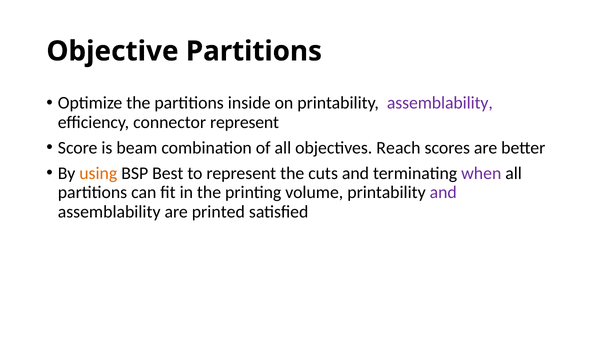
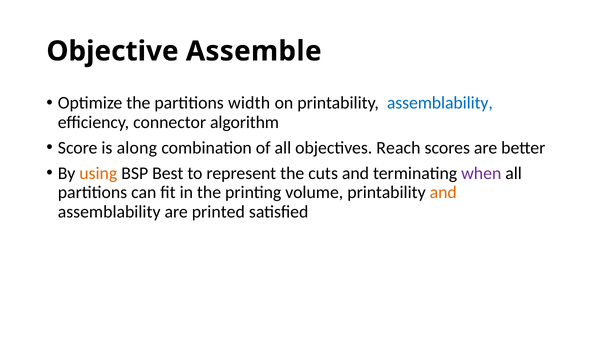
Objective Partitions: Partitions -> Assemble (254, 51)
inside: inside -> width (249, 103)
assemblability colour: purple -> blue (440, 103)
connector represent: represent -> algorithm (245, 122)
beam: beam -> along (137, 148)
and colour: purple -> orange (443, 192)
